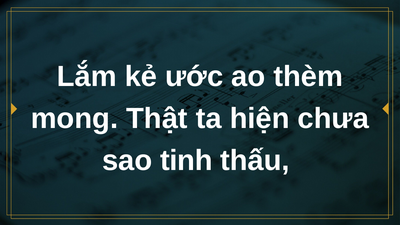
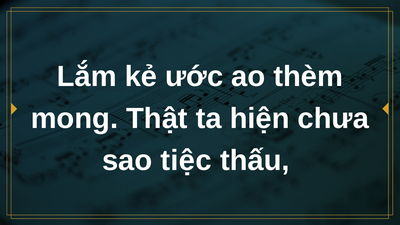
tinh: tinh -> tiệc (186, 161)
